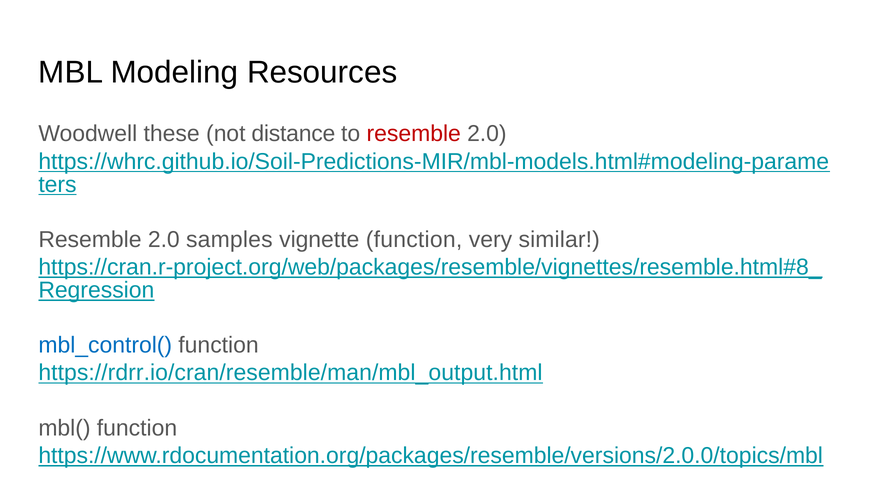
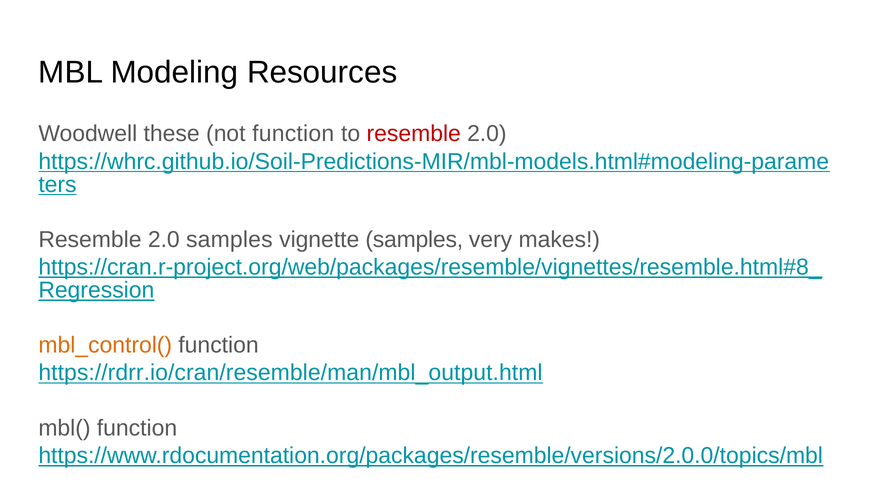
not distance: distance -> function (293, 134)
vignette function: function -> samples (414, 240)
similar: similar -> makes (559, 240)
mbl_control( colour: blue -> orange (105, 345)
